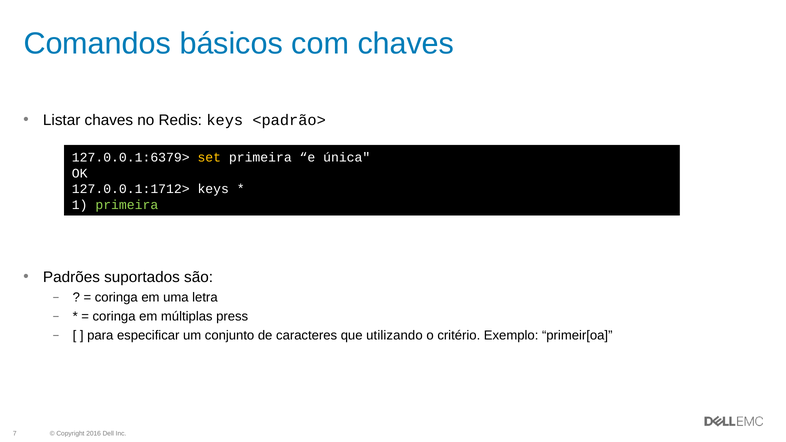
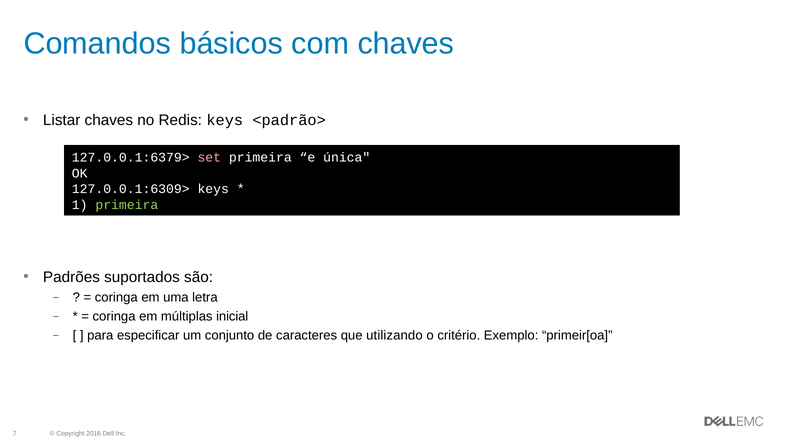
set colour: yellow -> pink (209, 158)
127.0.0.1:1712>: 127.0.0.1:1712> -> 127.0.0.1:6309> (131, 189)
press: press -> inicial (232, 316)
